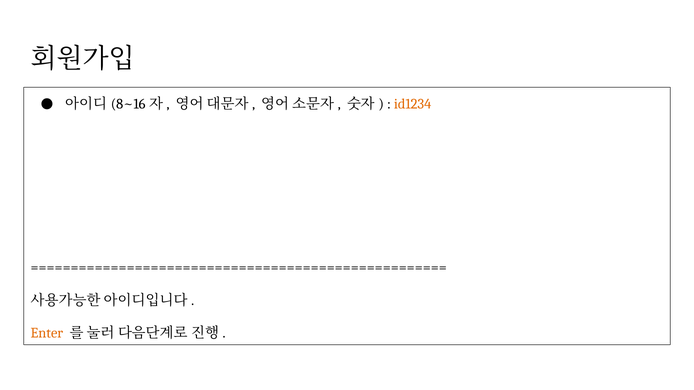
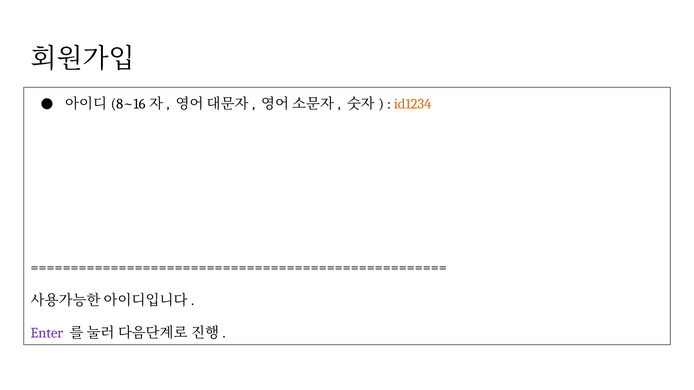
Enter colour: orange -> purple (47, 333)
